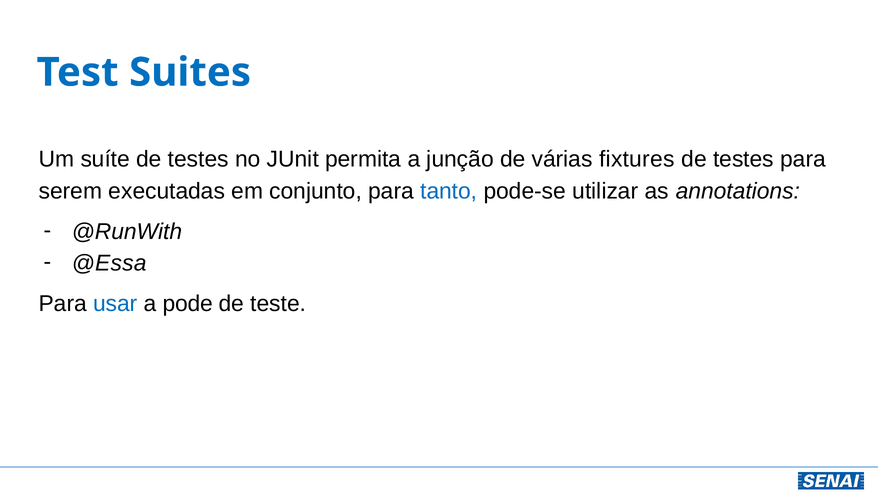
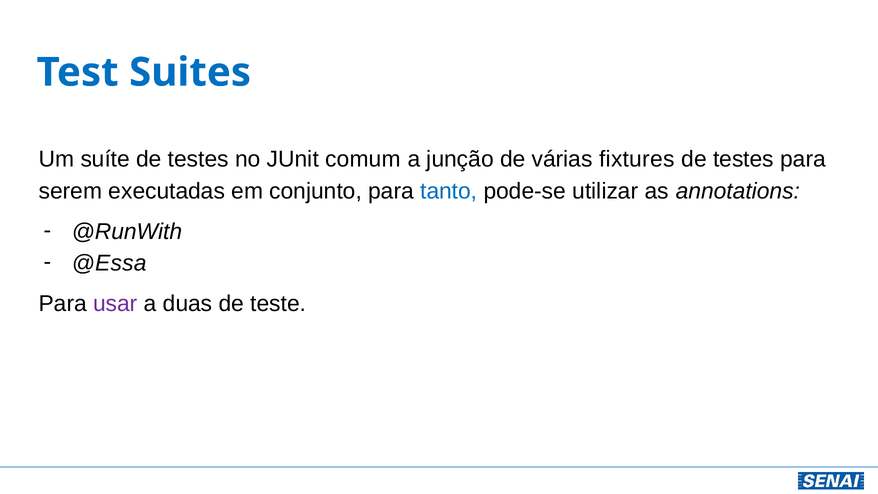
permita: permita -> comum (363, 159)
usar colour: blue -> purple (115, 304)
pode: pode -> duas (188, 304)
